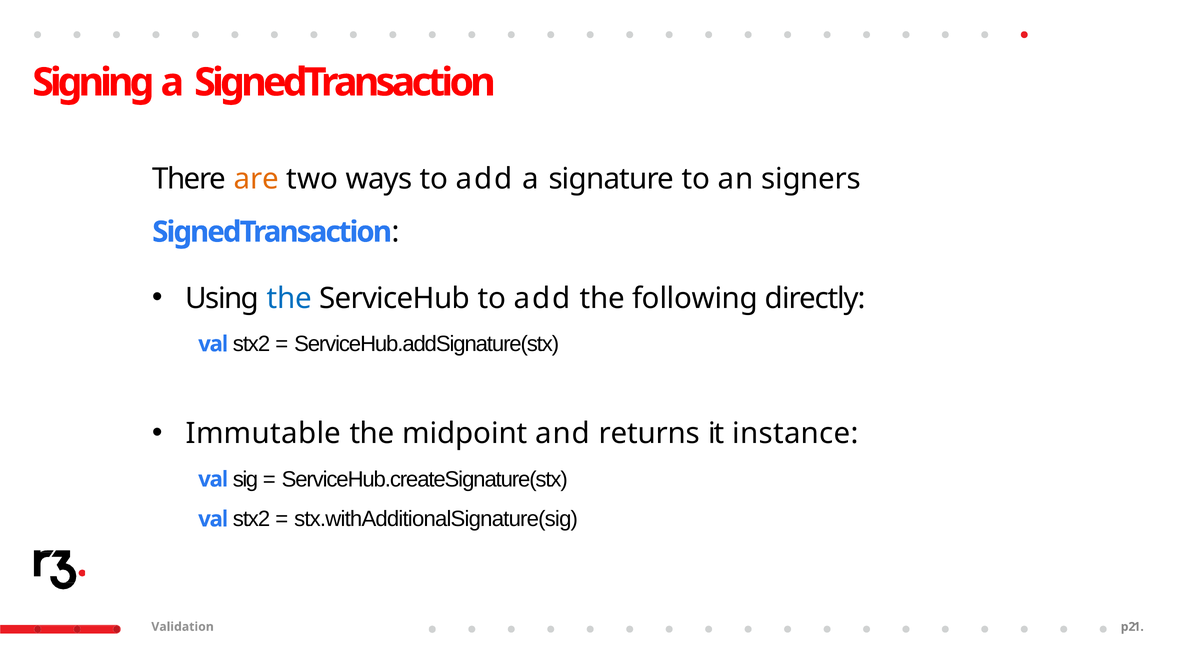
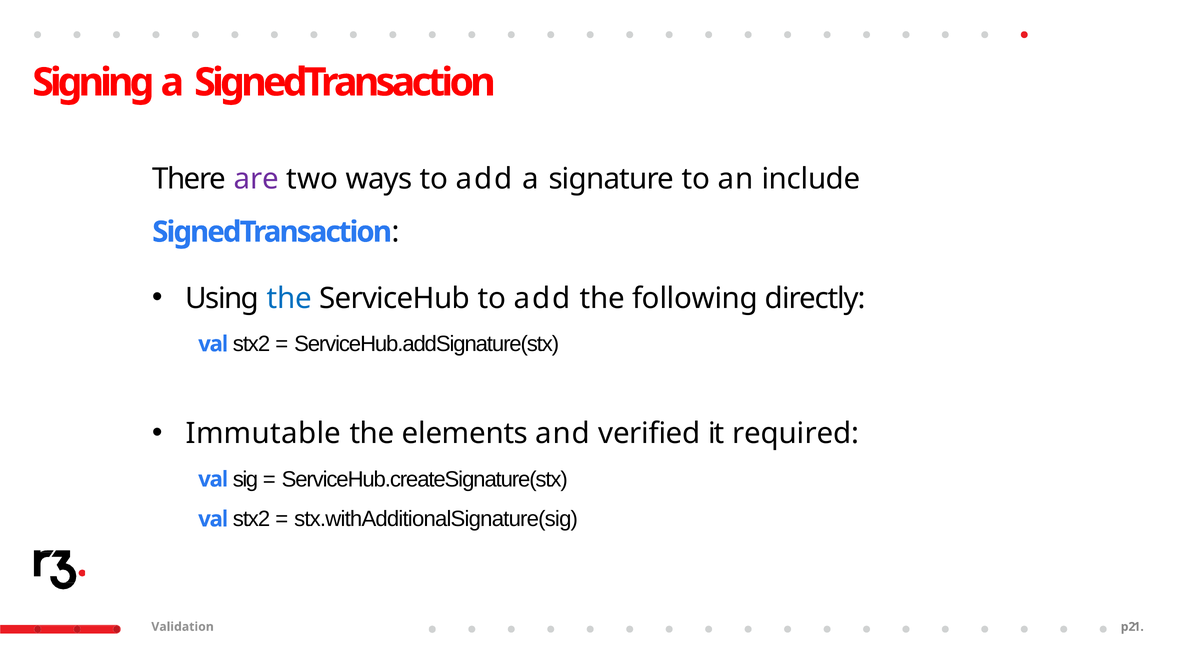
are colour: orange -> purple (256, 179)
signers: signers -> include (811, 179)
midpoint: midpoint -> elements (465, 433)
returns: returns -> verified (649, 433)
instance: instance -> required (796, 433)
